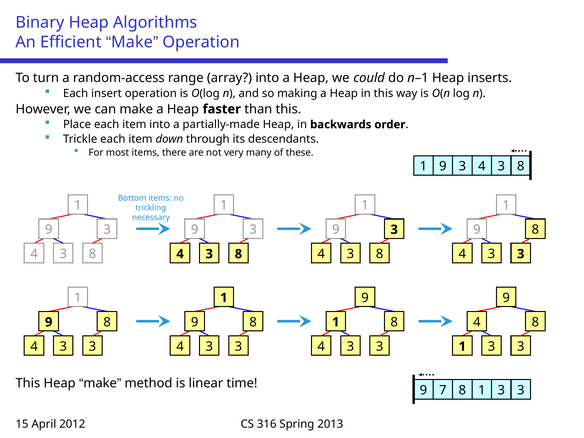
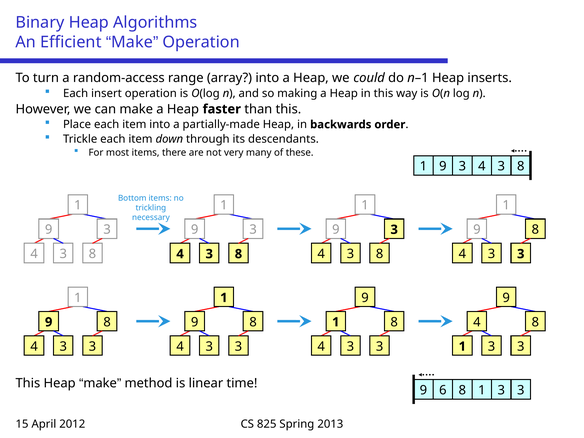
7: 7 -> 6 (443, 390)
316: 316 -> 825 (267, 424)
